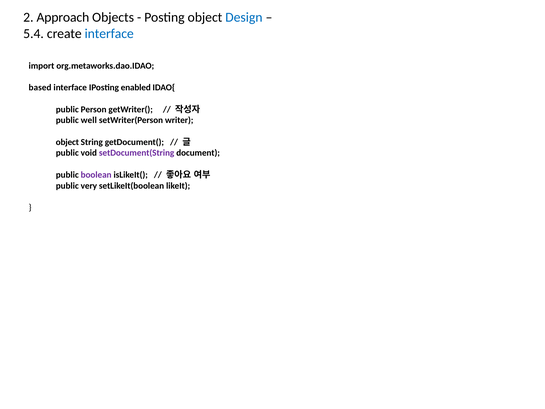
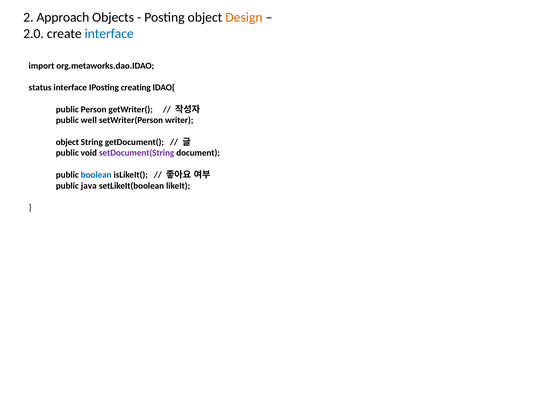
Design colour: blue -> orange (244, 17)
5.4: 5.4 -> 2.0 (34, 34)
based: based -> status (40, 88)
enabled: enabled -> creating (136, 88)
boolean colour: purple -> blue (96, 175)
very: very -> java (89, 186)
